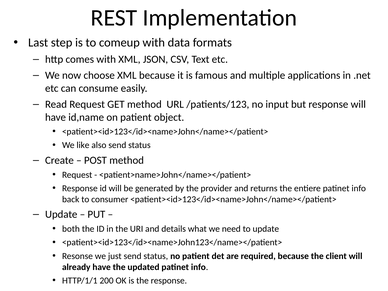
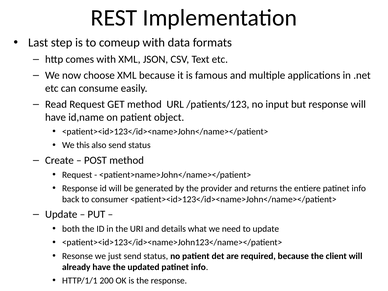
like: like -> this (83, 145)
